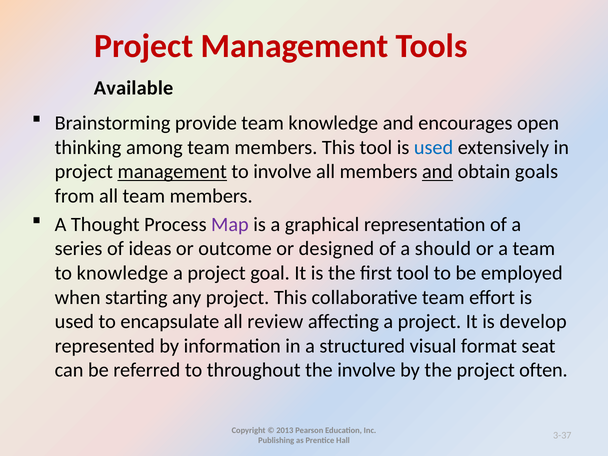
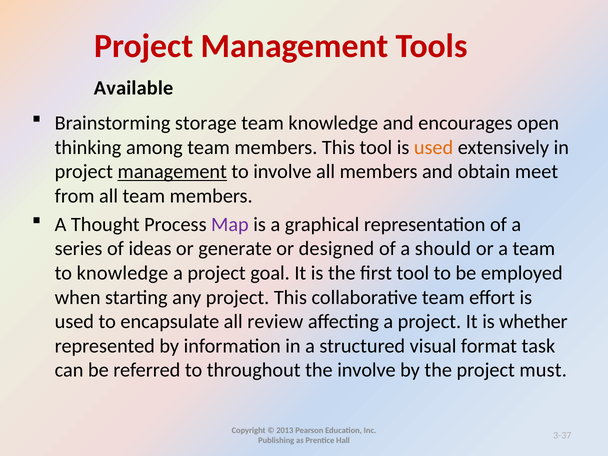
provide: provide -> storage (206, 123)
used colour: blue -> orange (434, 147)
and underline: present -> none (438, 172)
goals: goals -> meet (537, 172)
outcome: outcome -> generate (235, 249)
develop: develop -> whether (533, 322)
seat: seat -> task (538, 346)
often: often -> must (543, 370)
